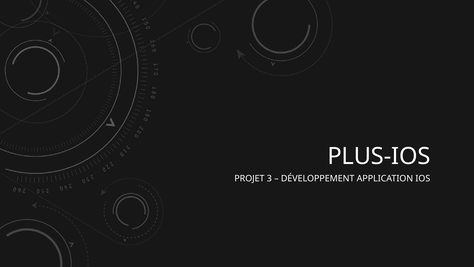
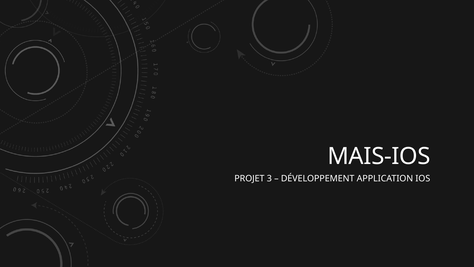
PLUS-IOS: PLUS-IOS -> MAIS-IOS (379, 156)
